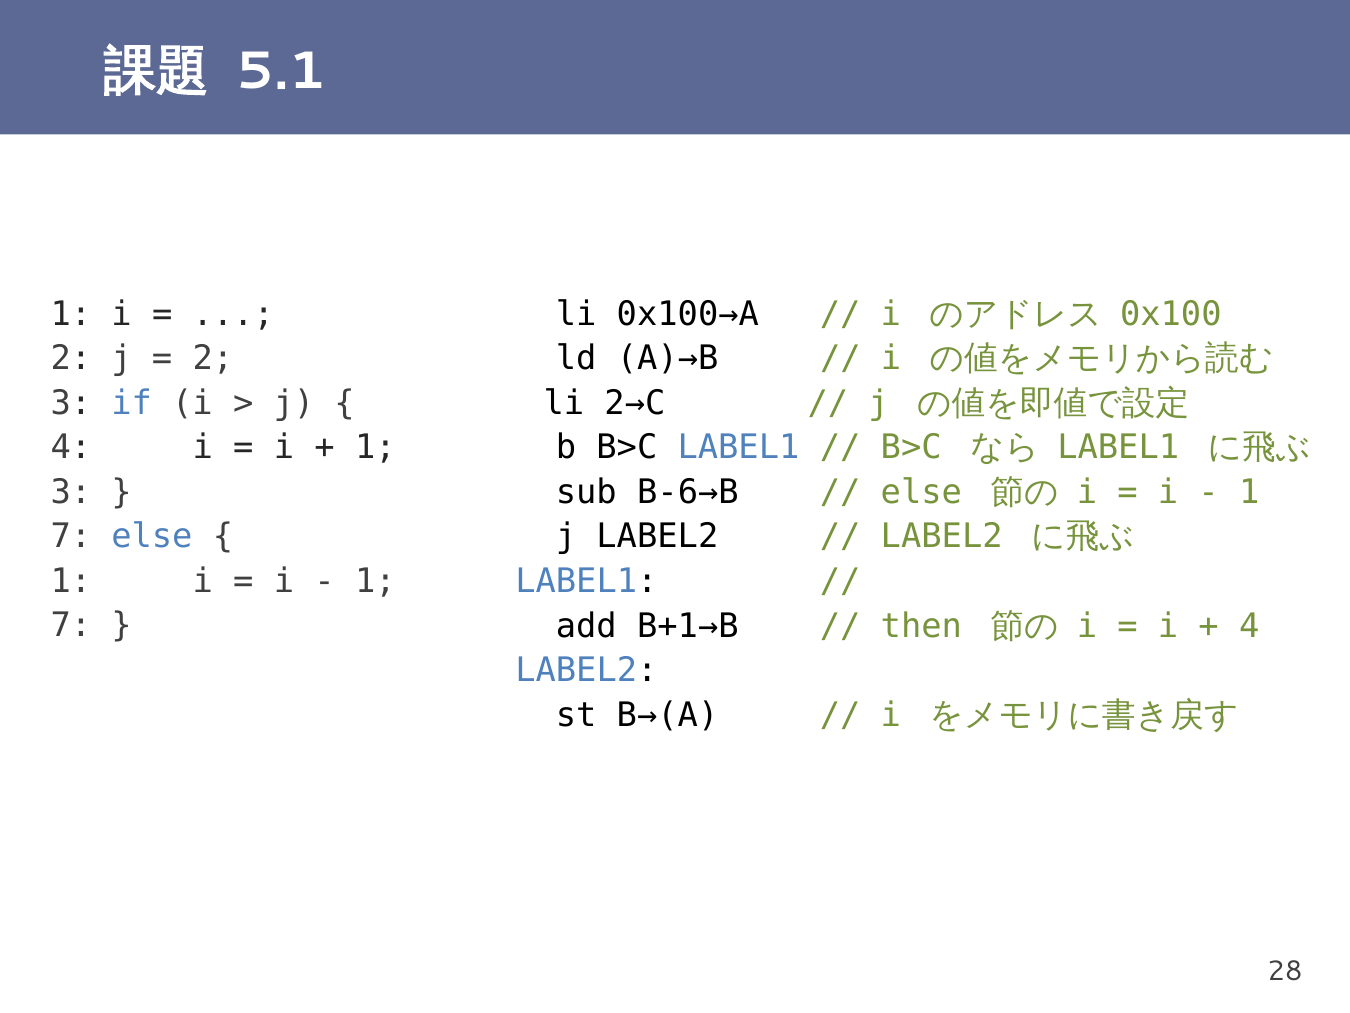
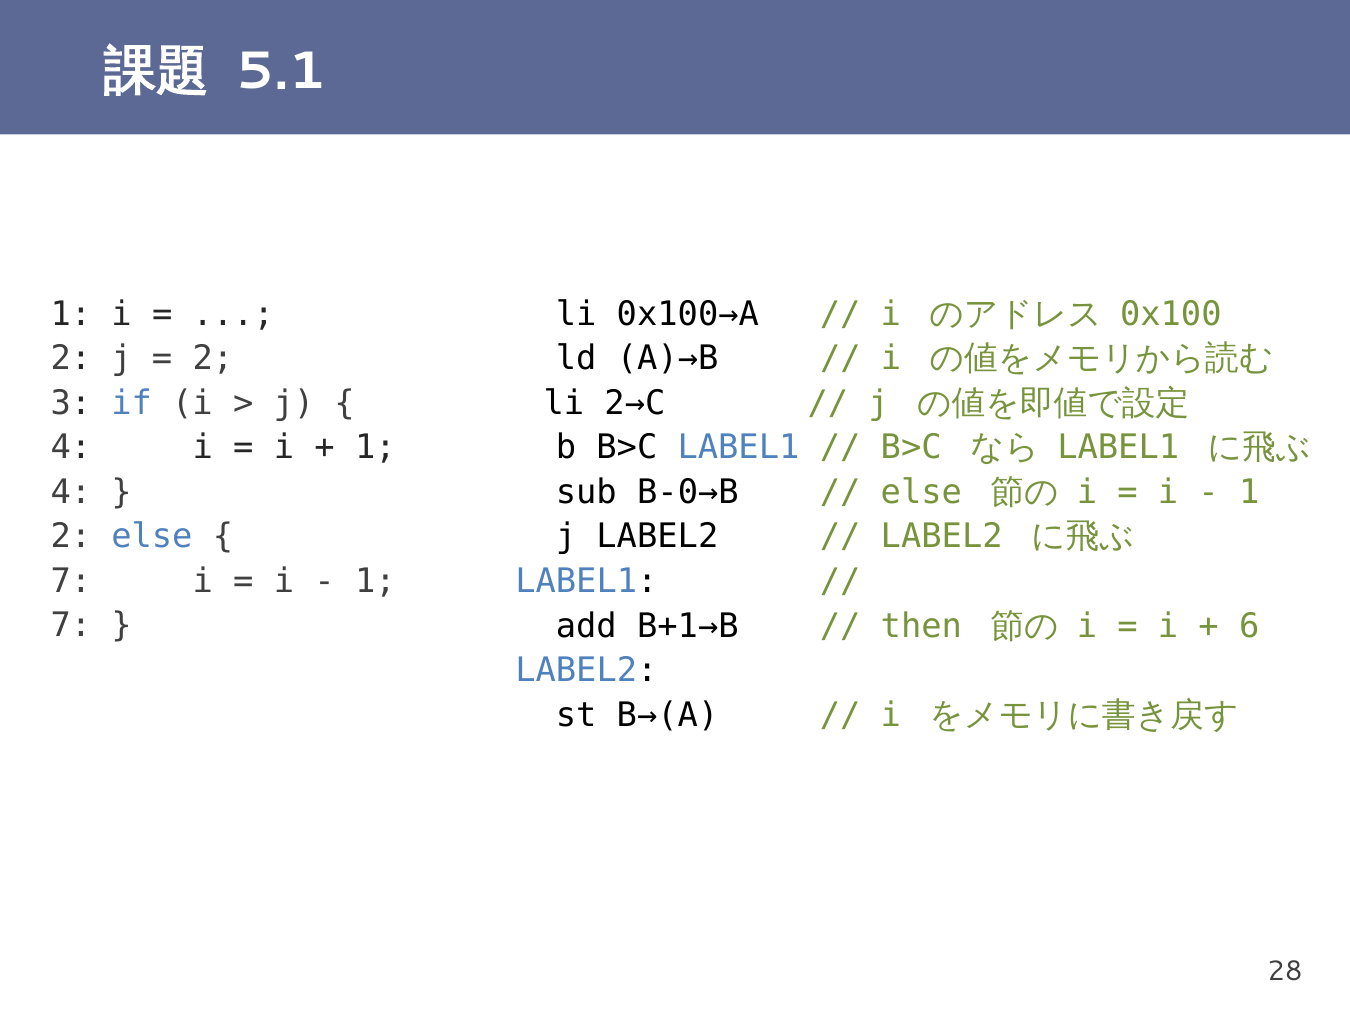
3: 3 -> 4 (71, 492)
B-6→B: B-6→B -> B-0→B (688, 492)
7: 7 -> 2 (71, 536)
1: 1 -> 7 (71, 581)
4: 4 -> 6 (1249, 626)
